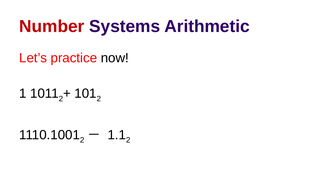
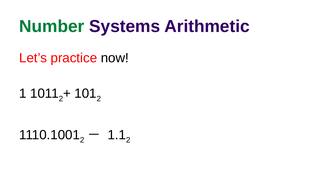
Number colour: red -> green (52, 26)
